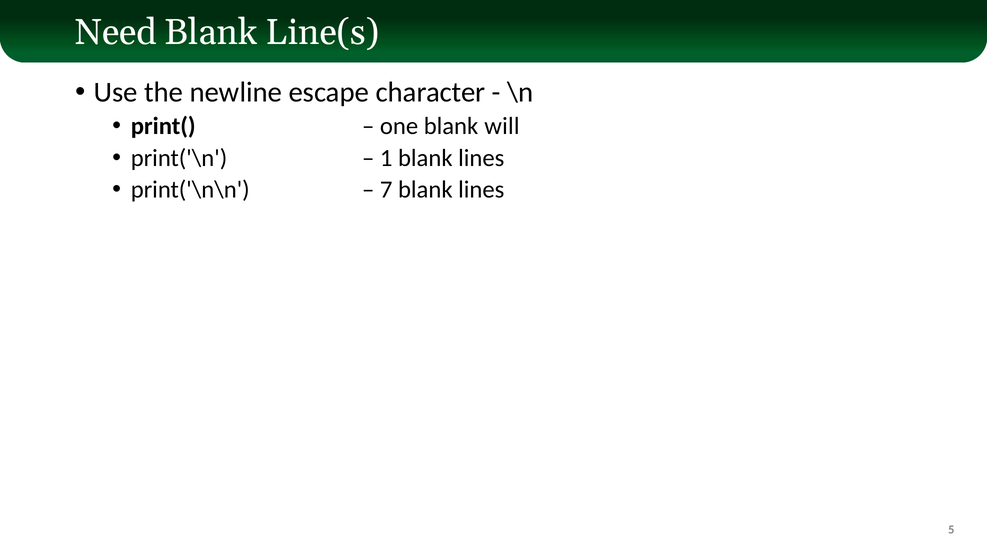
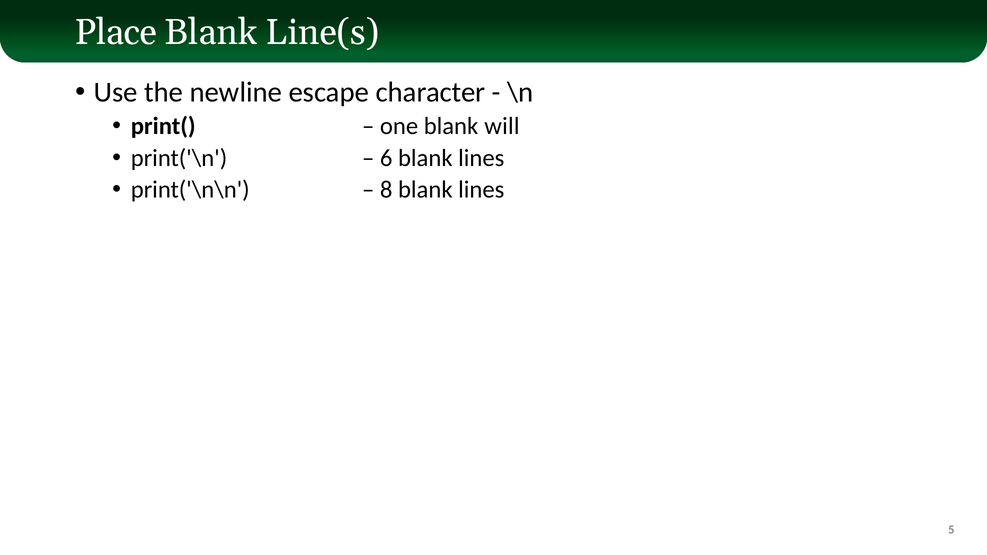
Need: Need -> Place (116, 32)
1: 1 -> 6 (386, 158)
7: 7 -> 8 (386, 190)
